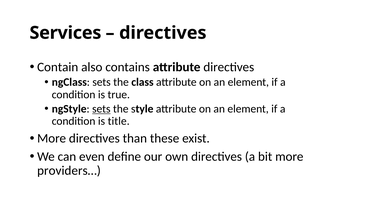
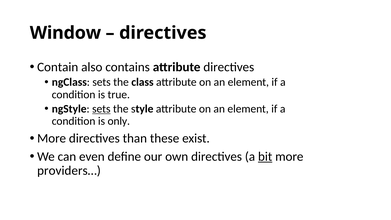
Services: Services -> Window (65, 33)
title: title -> only (119, 121)
bit underline: none -> present (265, 157)
